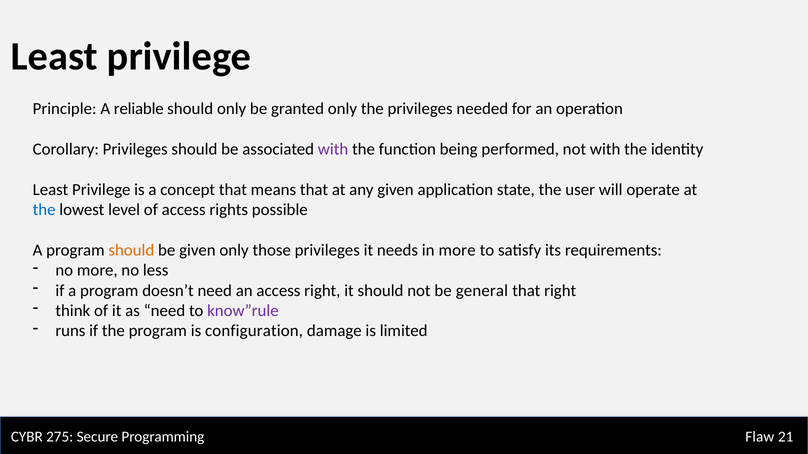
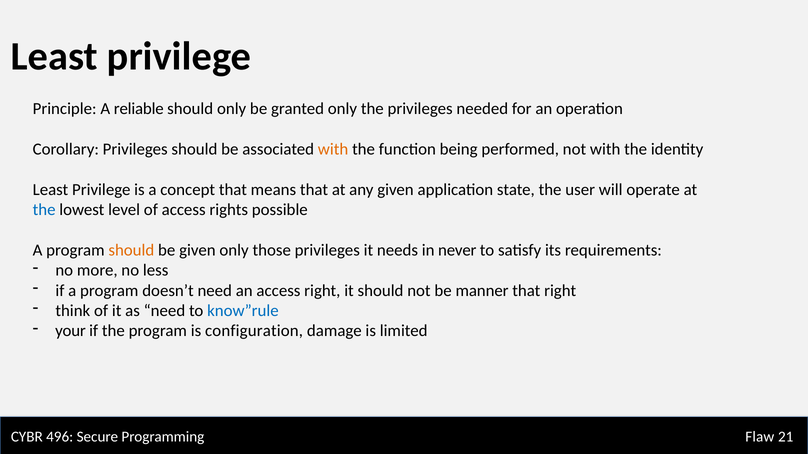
with colour: purple -> orange (333, 149)
in more: more -> never (457, 250)
general: general -> manner (482, 291)
know”rule colour: purple -> blue (243, 311)
runs: runs -> your (70, 331)
275: 275 -> 496 (60, 437)
